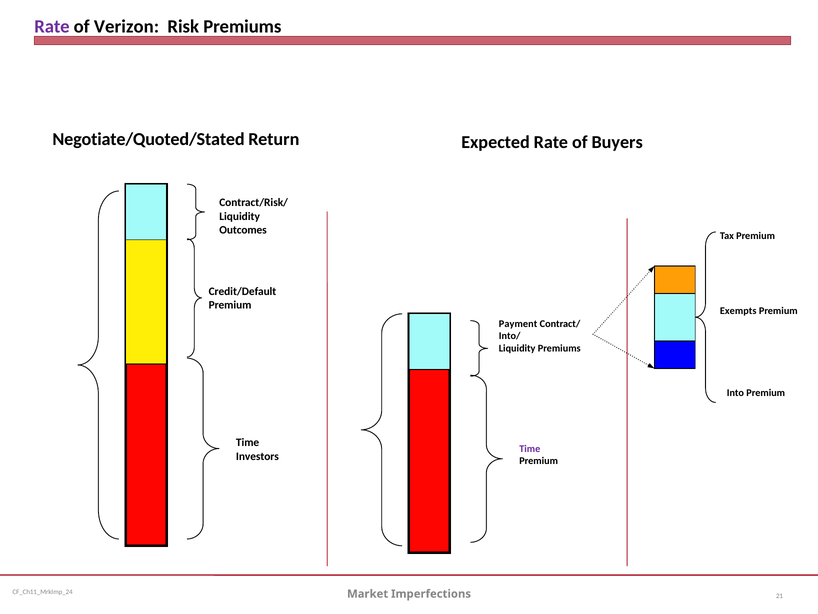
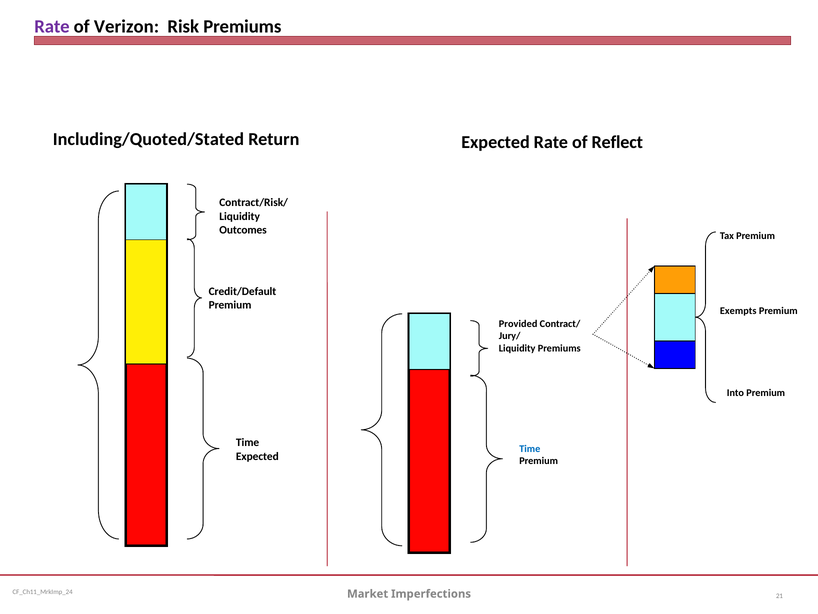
Negotiate/Quoted/Stated: Negotiate/Quoted/Stated -> Including/Quoted/Stated (148, 139)
Buyers: Buyers -> Reflect (617, 142)
Payment: Payment -> Provided (518, 323)
Into/: Into/ -> Jury/ (510, 336)
Time colour: purple -> blue (530, 448)
Investors: Investors -> Expected (257, 456)
